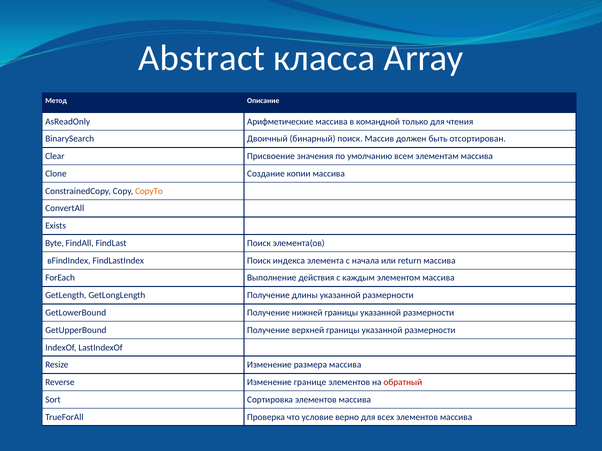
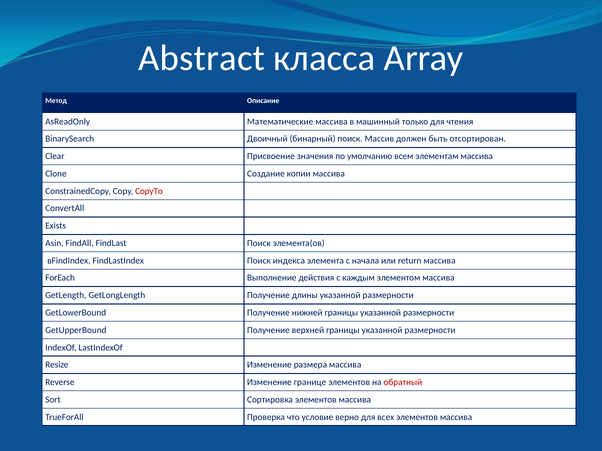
Арифметические: Арифметические -> Математические (280, 122)
командной: командной -> машинный (378, 122)
CopyTo colour: orange -> red (149, 191)
Byte: Byte -> Asin (54, 243)
